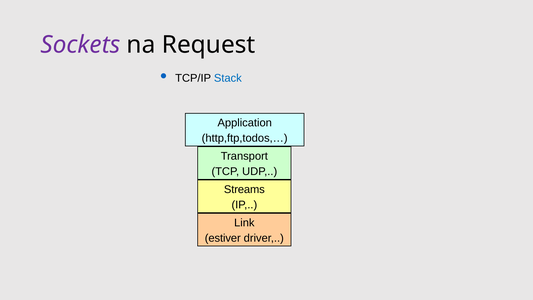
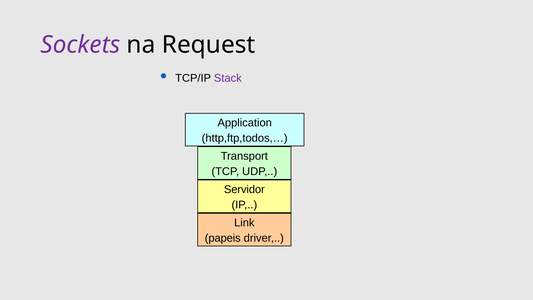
Stack colour: blue -> purple (228, 78)
Streams: Streams -> Servidor (244, 189)
estiver: estiver -> papeis (223, 238)
